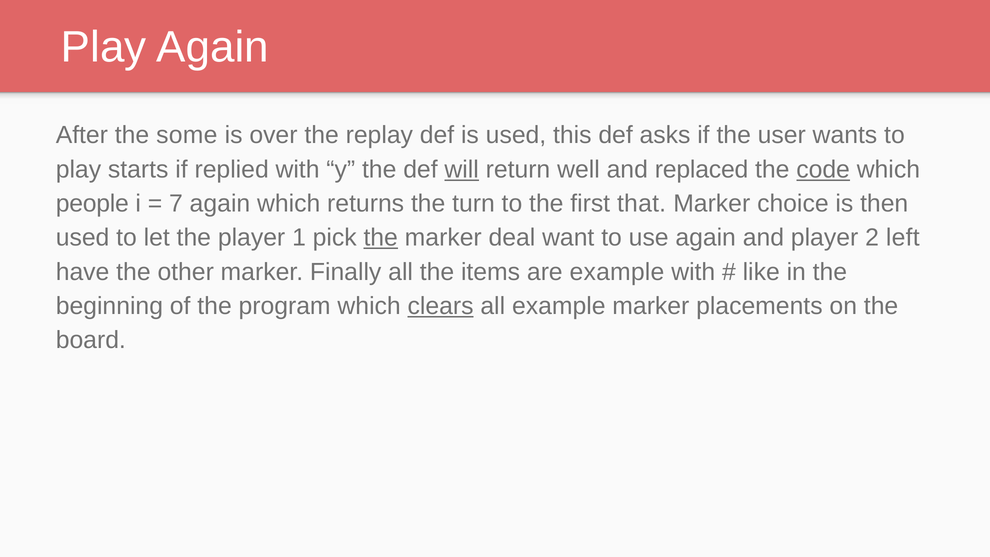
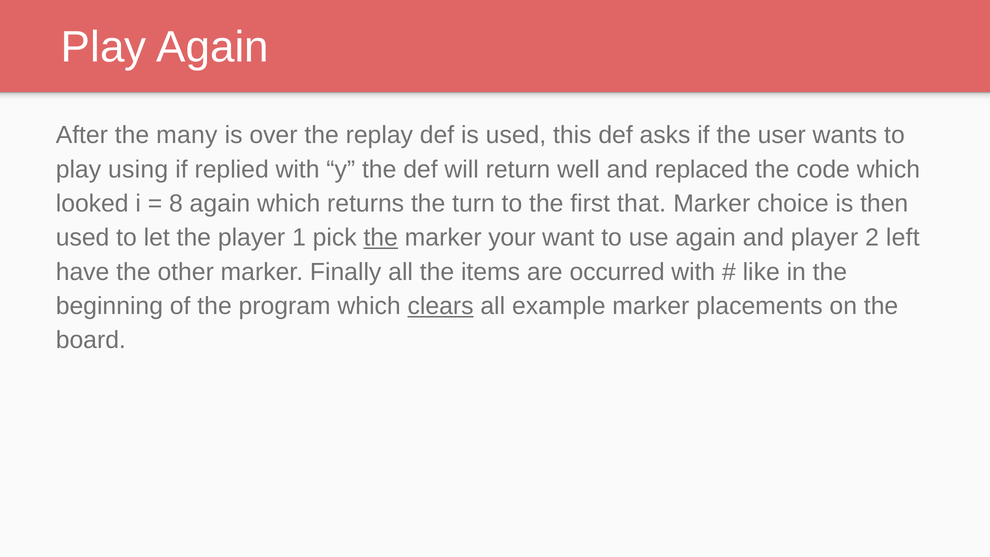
some: some -> many (187, 135)
starts: starts -> using (138, 169)
will underline: present -> none (462, 169)
code underline: present -> none (823, 169)
people: people -> looked (92, 204)
7: 7 -> 8 (176, 204)
deal: deal -> your (512, 238)
are example: example -> occurred (617, 272)
